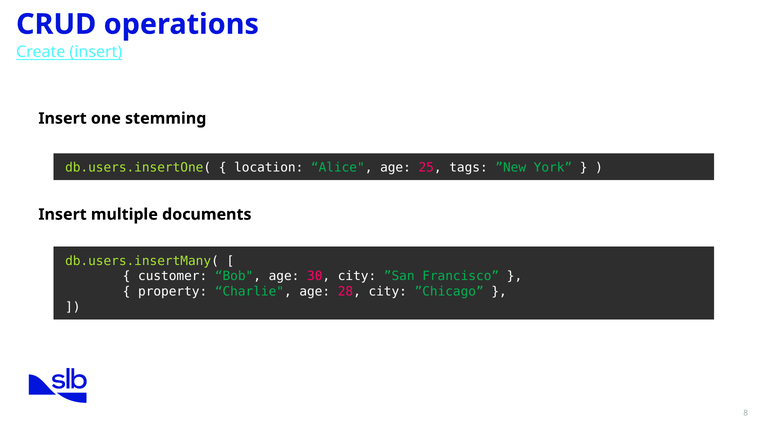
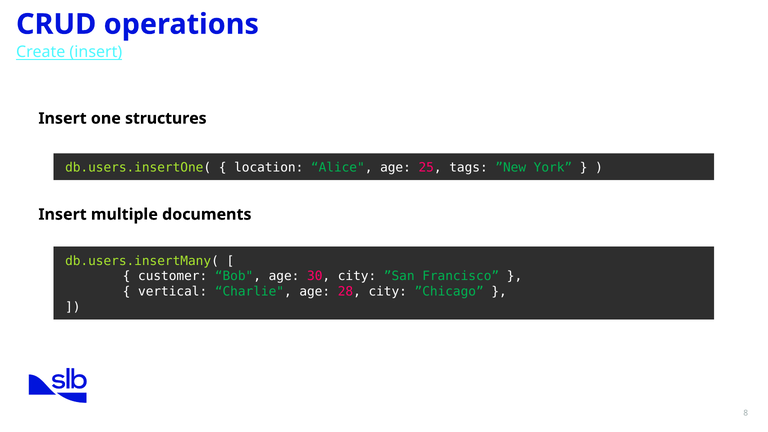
stemming: stemming -> structures (166, 118)
property: property -> vertical (173, 292)
